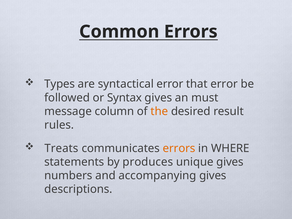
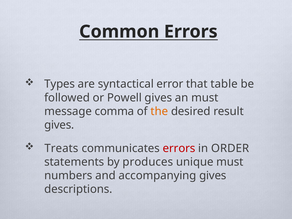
that error: error -> table (224, 84)
Syntax: Syntax -> Powell (124, 98)
column: column -> comma (114, 111)
rules: rules -> gives (59, 125)
errors colour: orange -> red (179, 148)
WHERE: WHERE -> ORDER (230, 148)
unique gives: gives -> must (230, 162)
